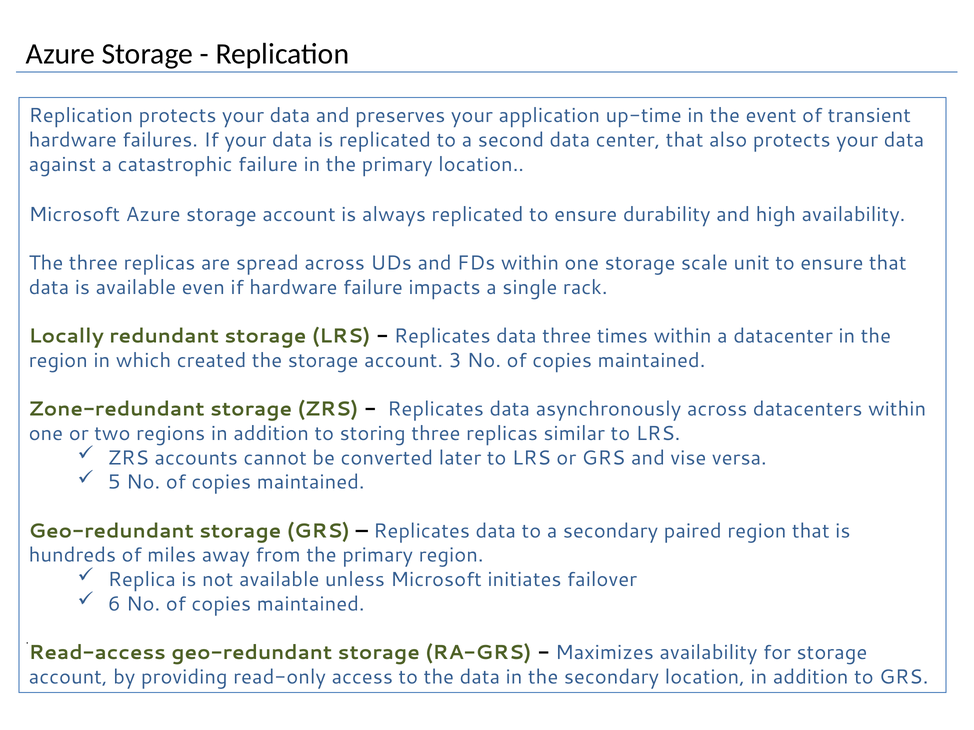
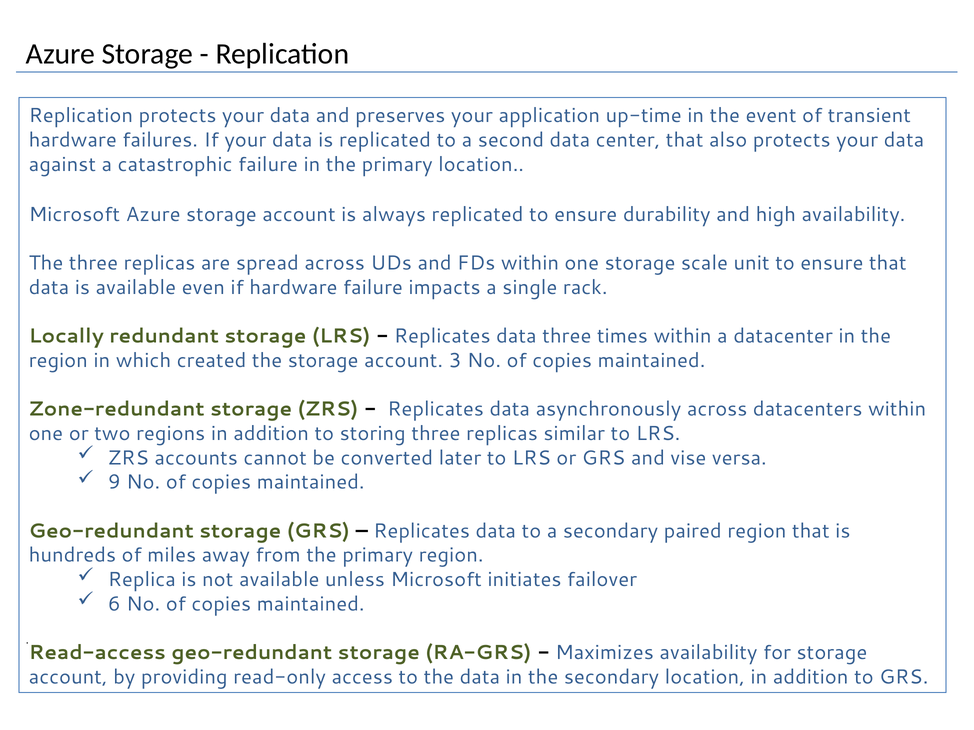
5: 5 -> 9 (114, 483)
